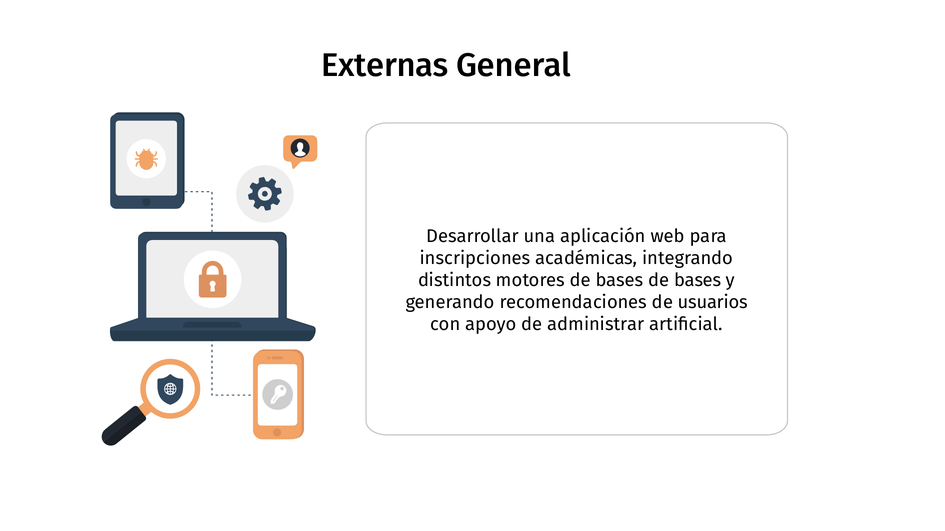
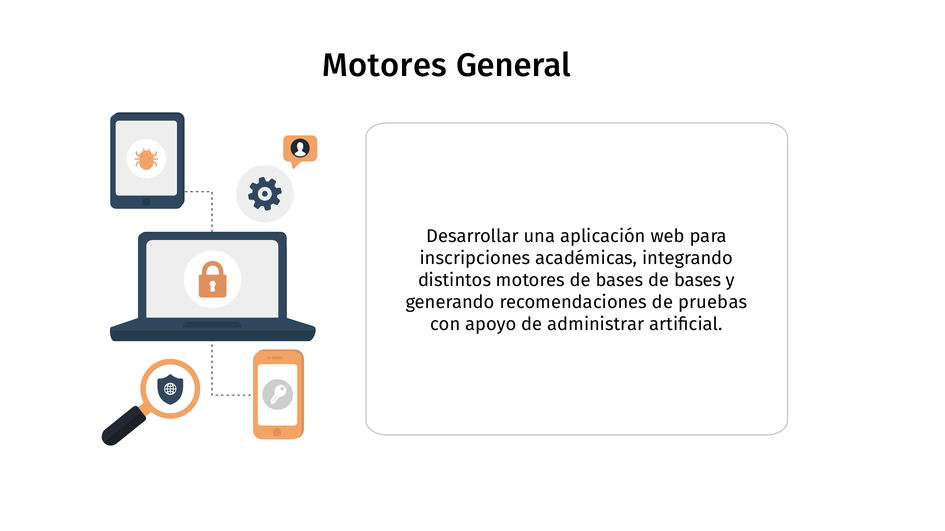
Externas: Externas -> Motores (385, 66)
usuarios: usuarios -> pruebas (713, 303)
